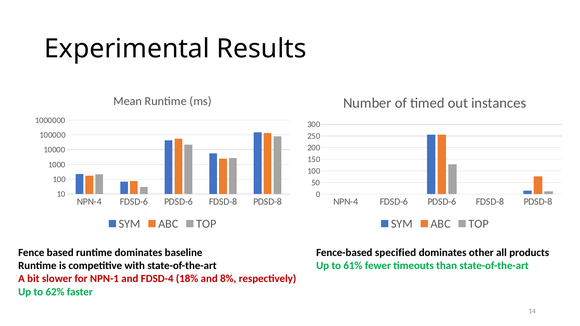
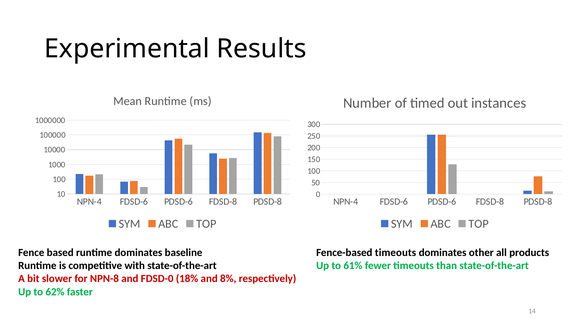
Fence-based specified: specified -> timeouts (396, 253)
NPN-1: NPN-1 -> NPN-8 (104, 279)
FDSD-4: FDSD-4 -> FDSD-0 (157, 279)
